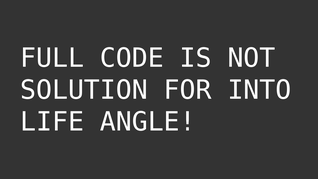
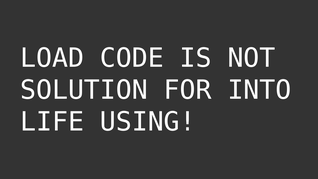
FULL: FULL -> LOAD (52, 58)
ANGLE: ANGLE -> USING (148, 122)
